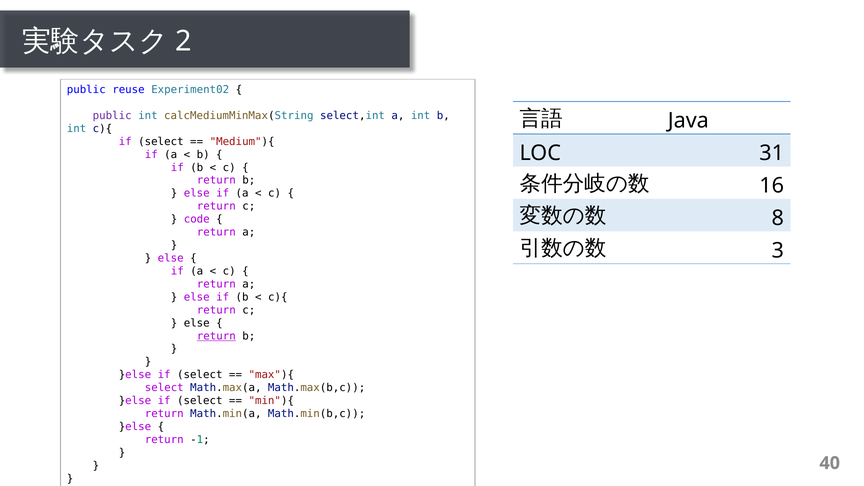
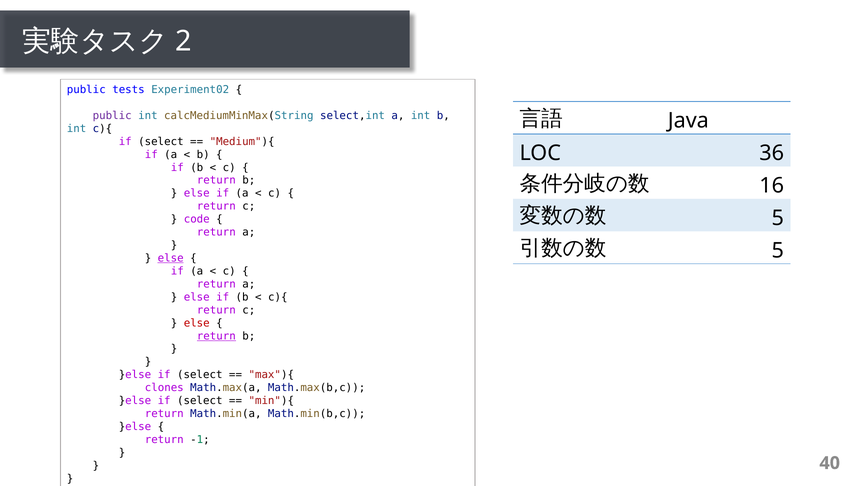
reuse: reuse -> tests (128, 90)
31: 31 -> 36 (772, 153)
8: 8 -> 5 (778, 218)
3: 3 -> 5 (778, 251)
else underline: none -> present (171, 258)
else colour: black -> red (197, 323)
select: select -> clones (164, 388)
